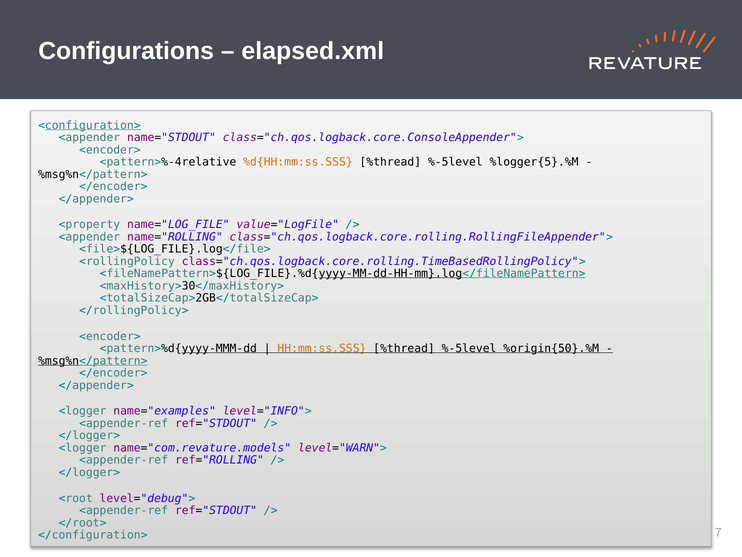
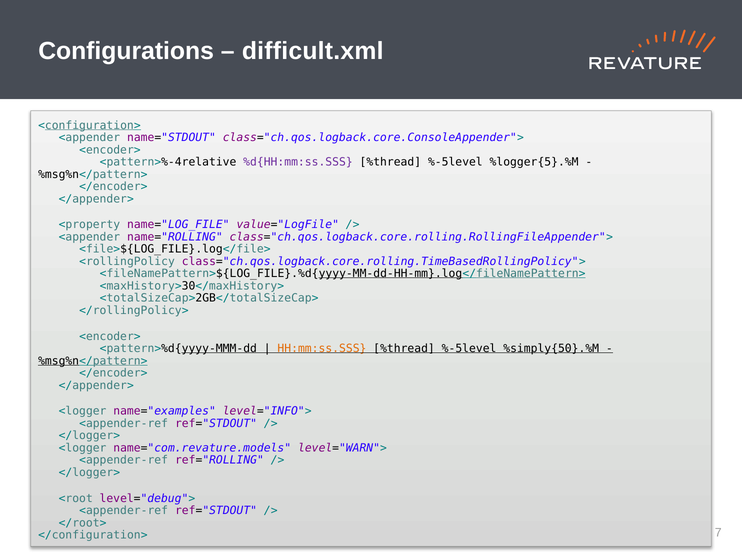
elapsed.xml: elapsed.xml -> difficult.xml (313, 51)
%d{HH:mm:ss.SSS colour: orange -> purple (298, 162)
%origin{50}.%M: %origin{50}.%M -> %simply{50}.%M (551, 348)
